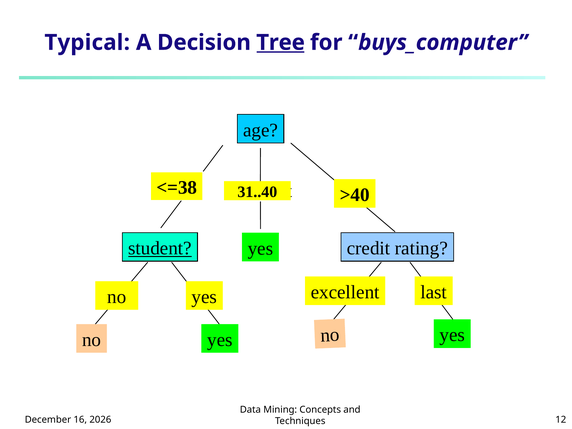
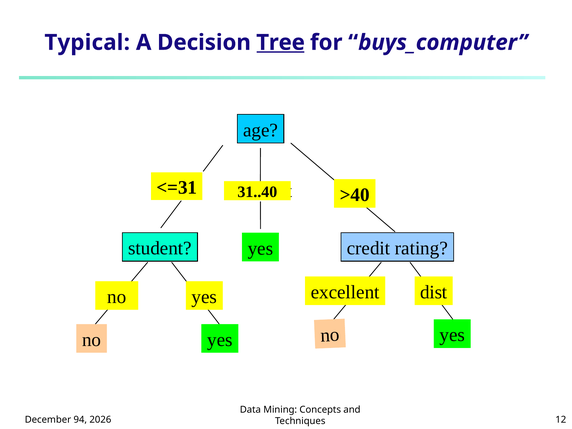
<=38: <=38 -> <=31 (177, 187)
student underline: present -> none (160, 248)
last: last -> dist (434, 292)
16: 16 -> 94 (80, 420)
